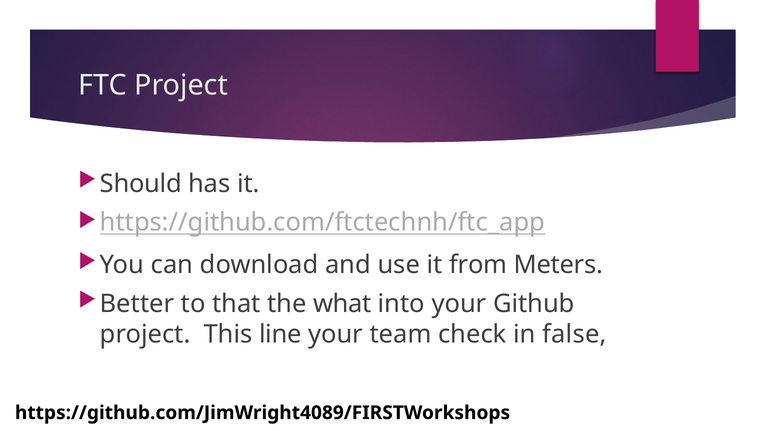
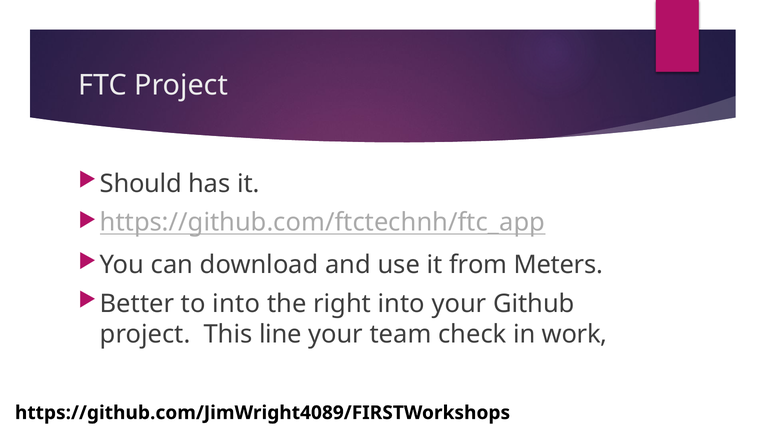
to that: that -> into (236, 304)
what: what -> right (342, 304)
false: false -> work (575, 334)
